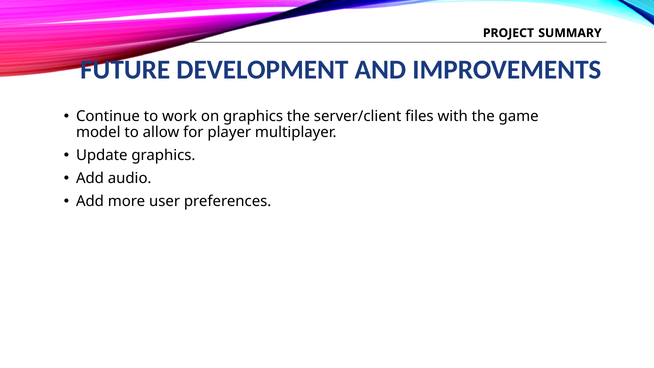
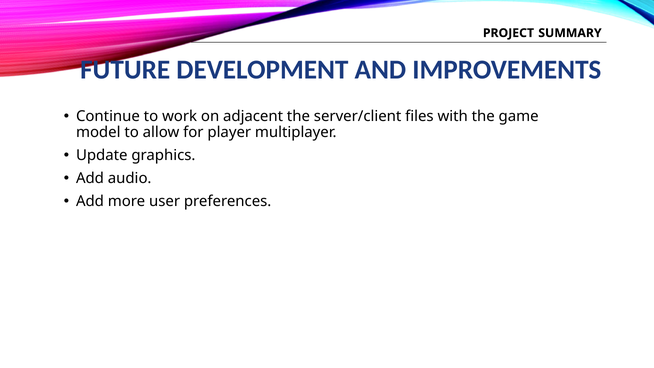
on graphics: graphics -> adjacent (253, 116)
